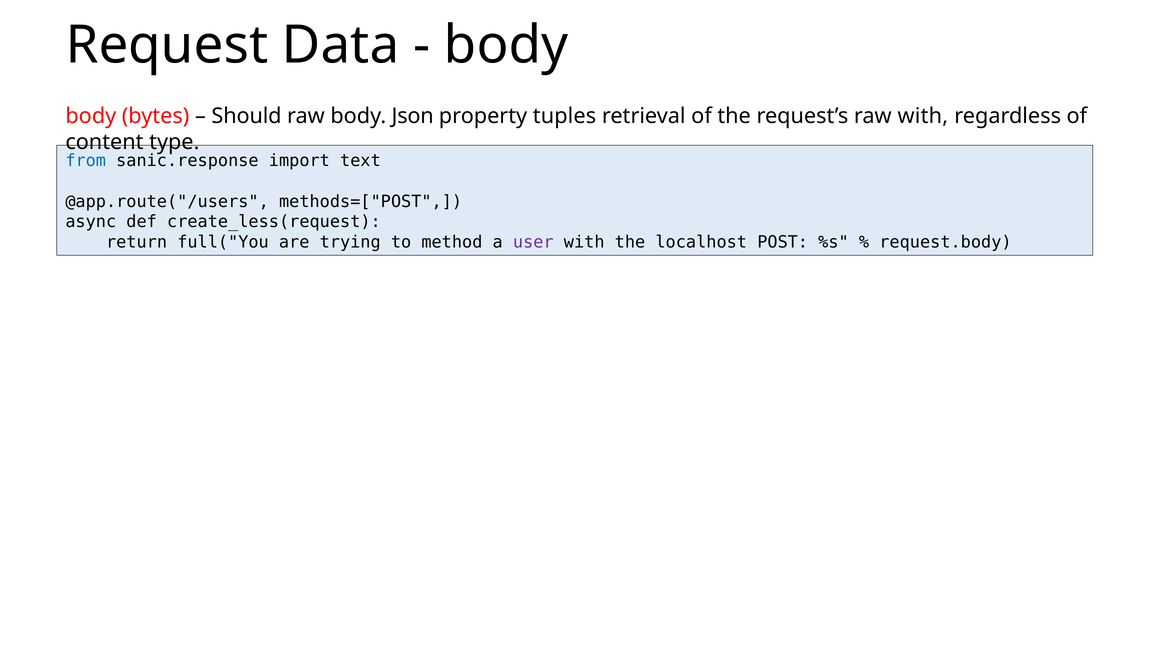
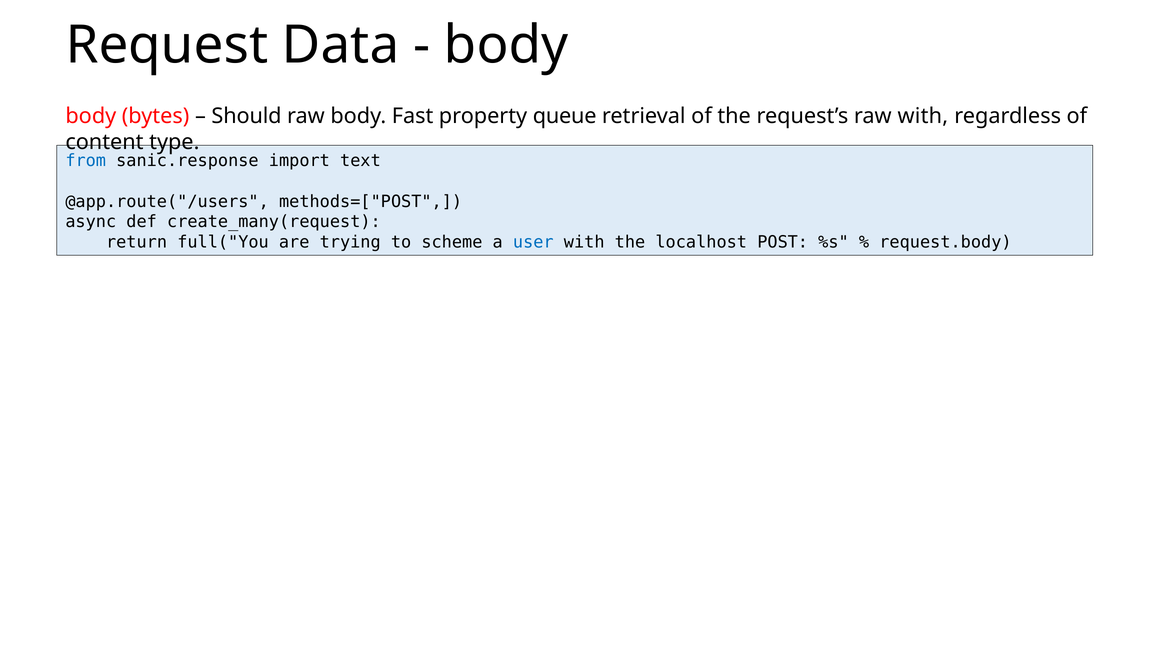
Json: Json -> Fast (413, 116)
tuples: tuples -> queue (565, 116)
create_less(request: create_less(request -> create_many(request (274, 222)
method: method -> scheme (452, 242)
user colour: purple -> blue (533, 242)
